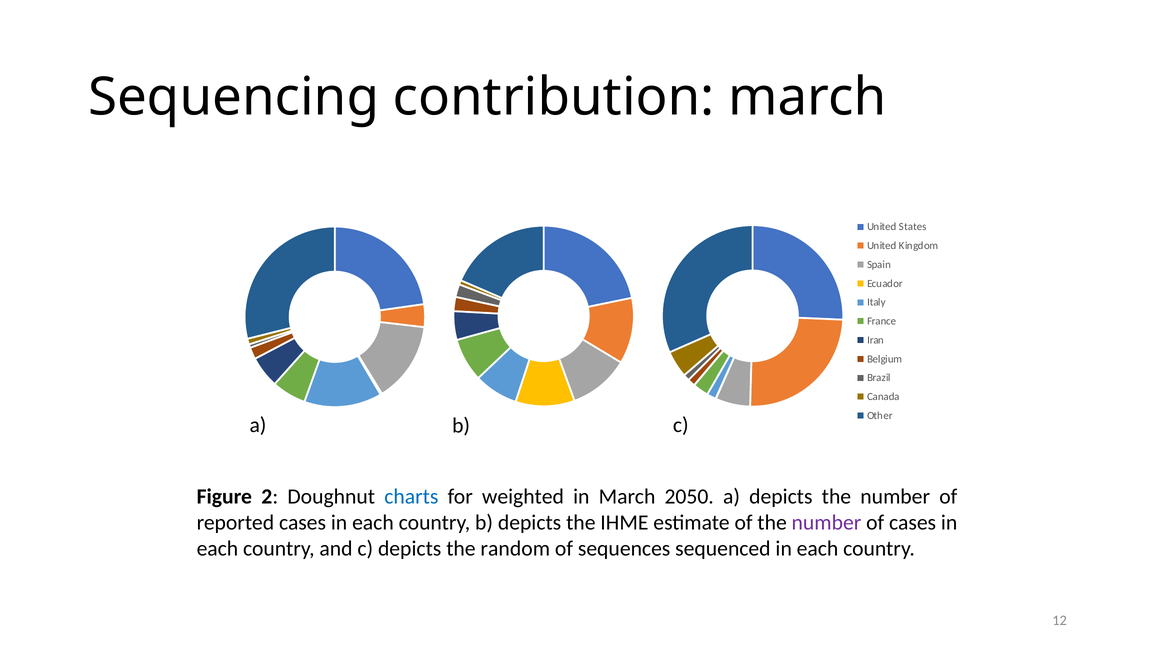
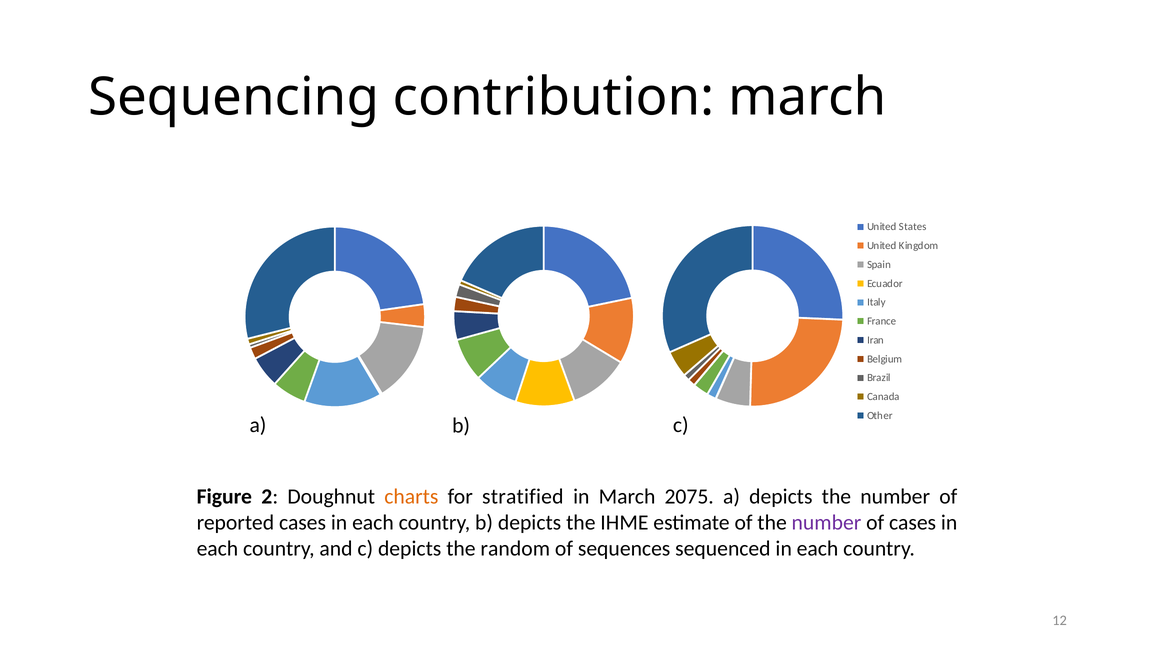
charts colour: blue -> orange (411, 497)
weighted: weighted -> stratified (523, 497)
2050: 2050 -> 2075 (689, 497)
